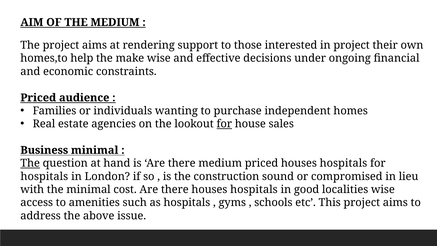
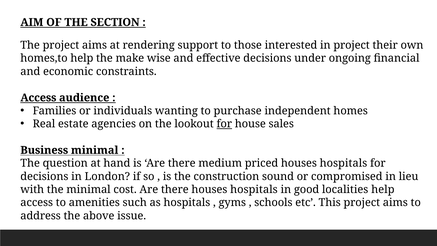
THE MEDIUM: MEDIUM -> SECTION (115, 22)
Priced: Priced -> Access (38, 98)
The underline: present -> none (30, 163)
hospitals: hospitals -> decisions (44, 176)
localities wise: wise -> help (383, 189)
